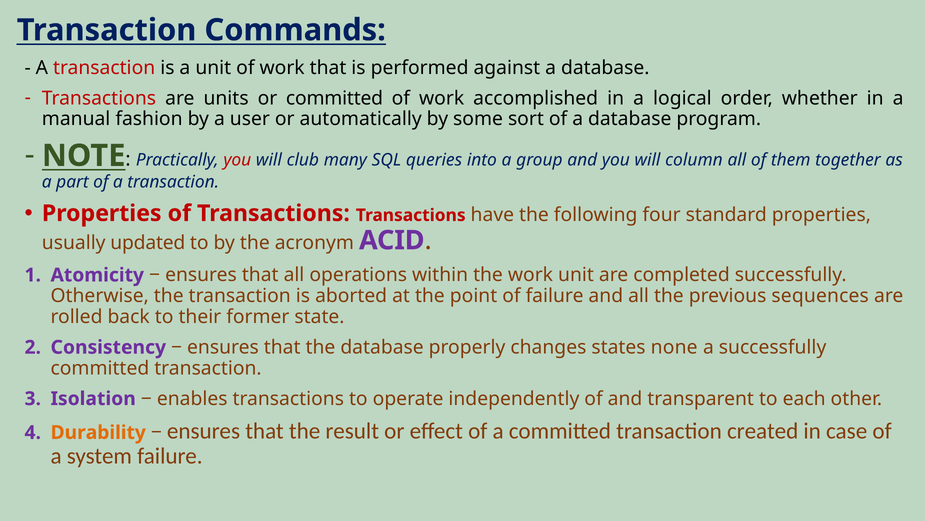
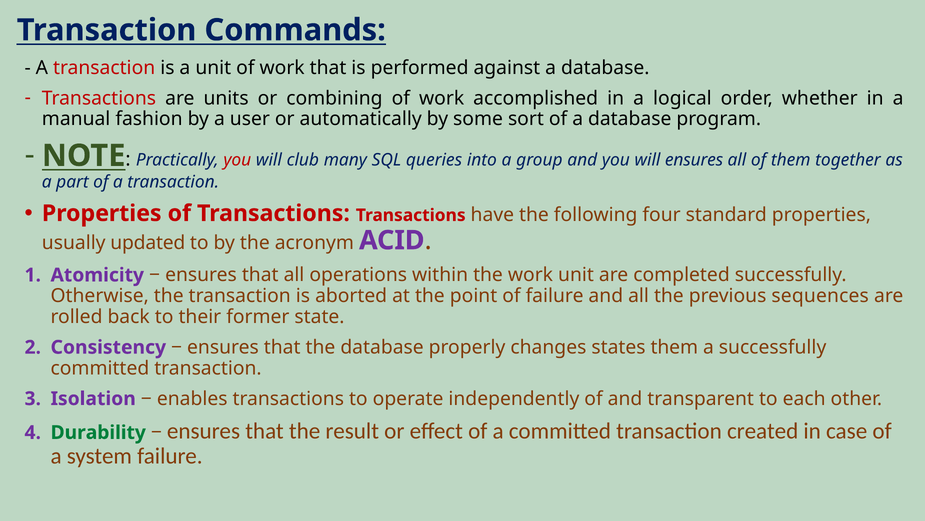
or committed: committed -> combining (334, 98)
will column: column -> ensures (694, 160)
states none: none -> them (674, 347)
Durability colour: orange -> green (98, 432)
